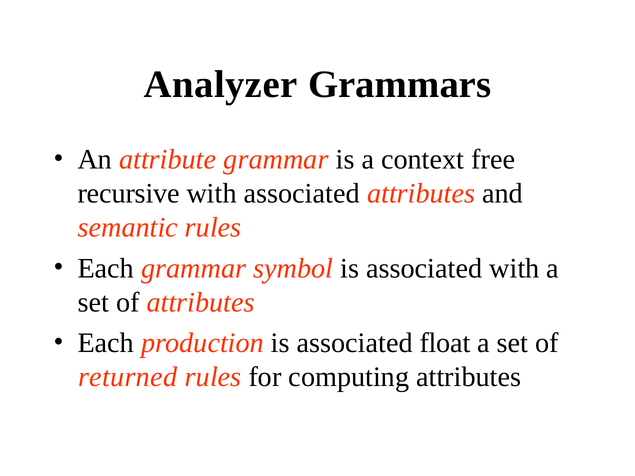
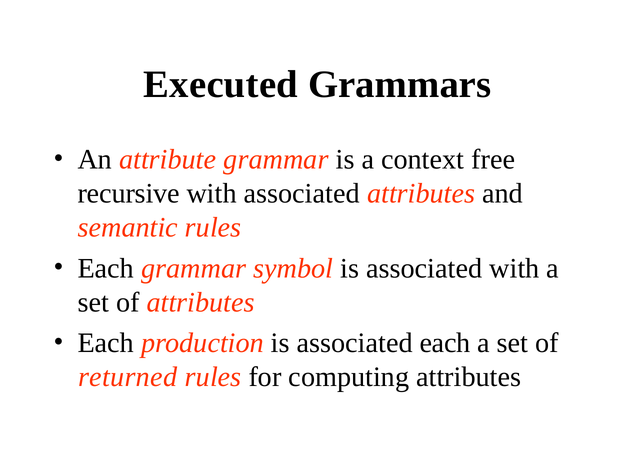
Analyzer: Analyzer -> Executed (221, 85)
associated float: float -> each (445, 343)
